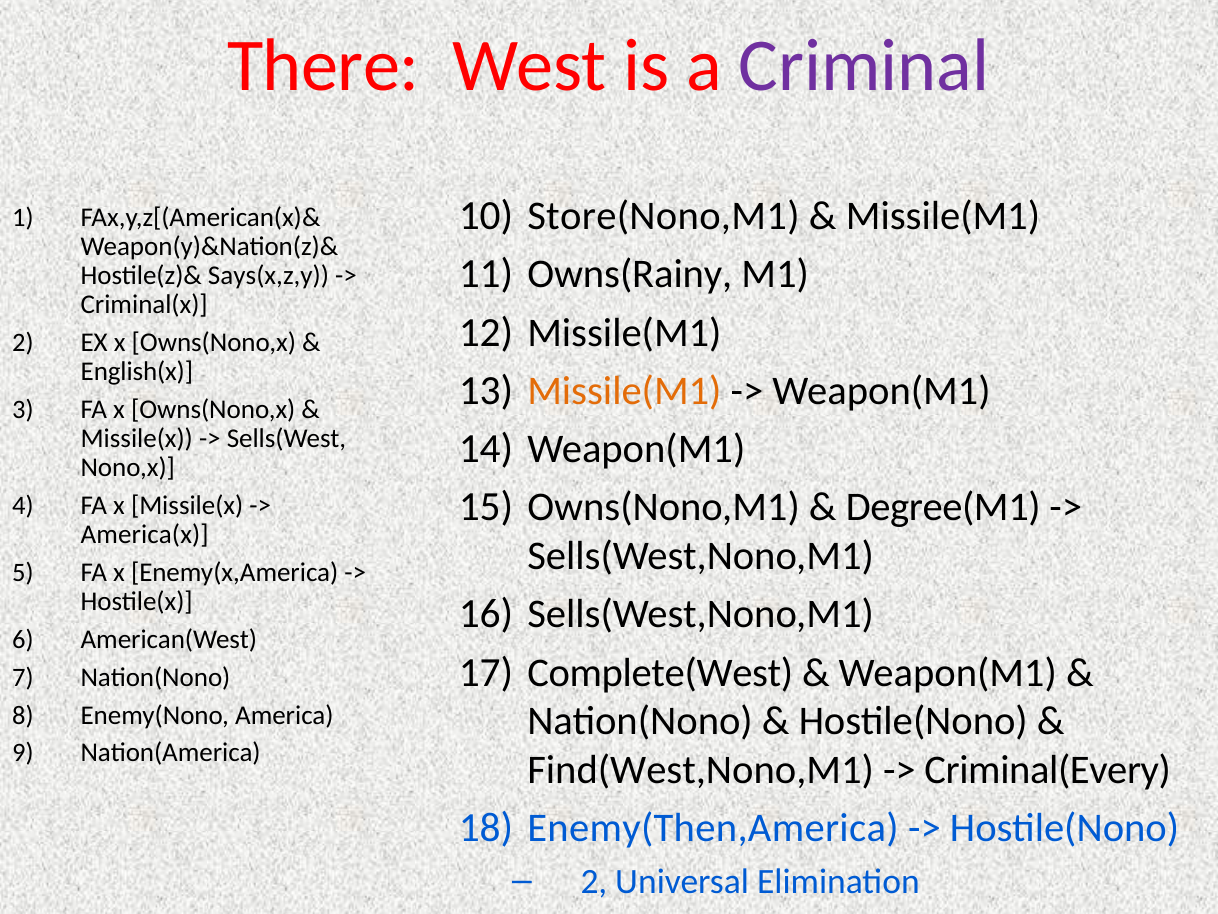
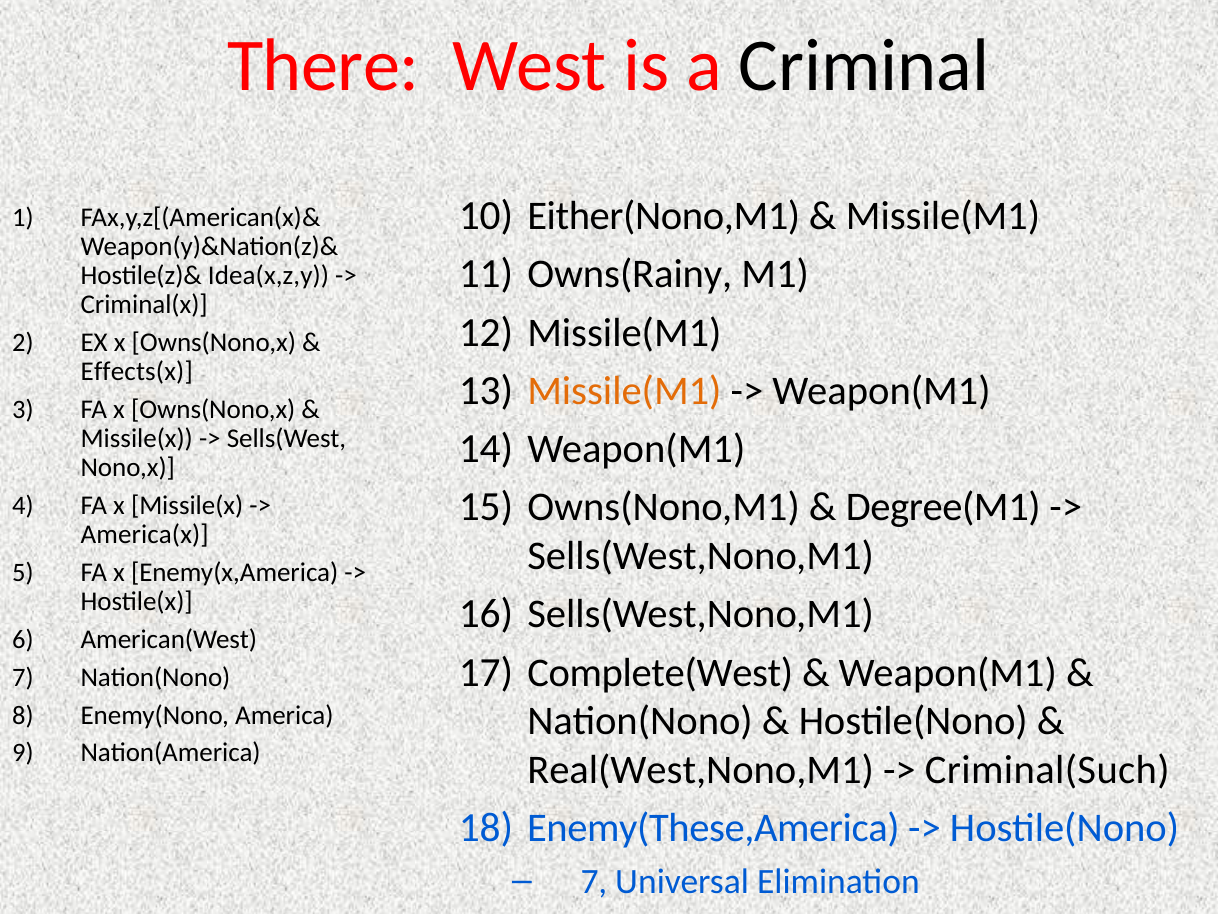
Criminal colour: purple -> black (864, 66)
Store(Nono,M1: Store(Nono,M1 -> Either(Nono,M1 (664, 216)
Says(x,z,y: Says(x,z,y -> Idea(x,z,y (269, 275)
English(x: English(x -> Effects(x (137, 372)
Find(West,Nono,M1: Find(West,Nono,M1 -> Real(West,Nono,M1 (701, 770)
Criminal(Every: Criminal(Every -> Criminal(Such (1047, 770)
Enemy(Then,America: Enemy(Then,America -> Enemy(These,America (713, 828)
2: 2 -> 7 (594, 881)
